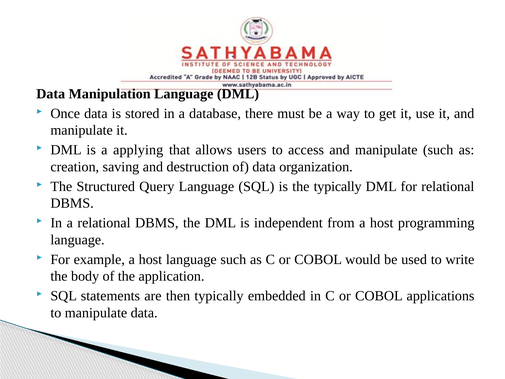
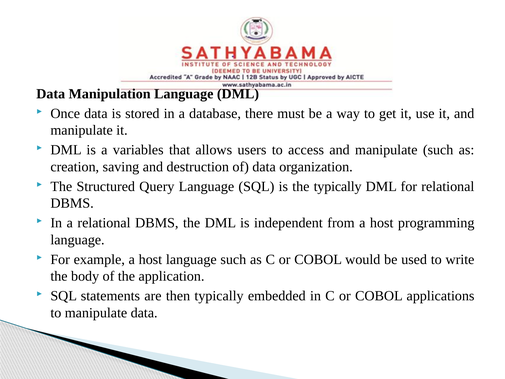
applying: applying -> variables (138, 150)
